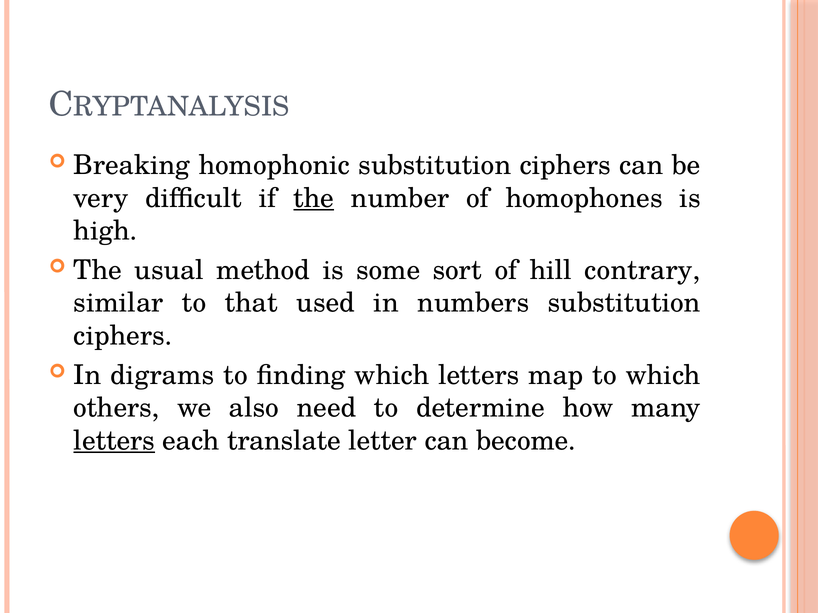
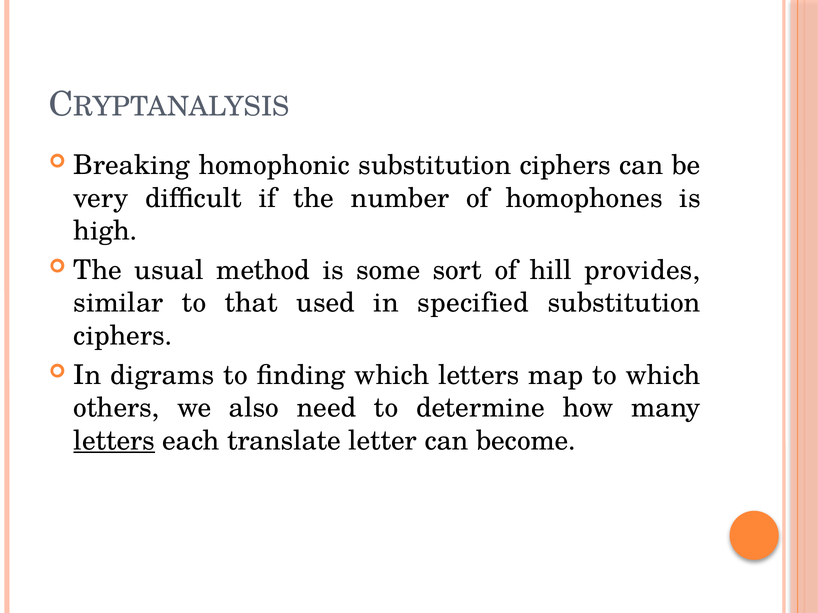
the underline: present -> none (314, 198)
contrary: contrary -> provides (642, 270)
numbers: numbers -> specified (473, 303)
